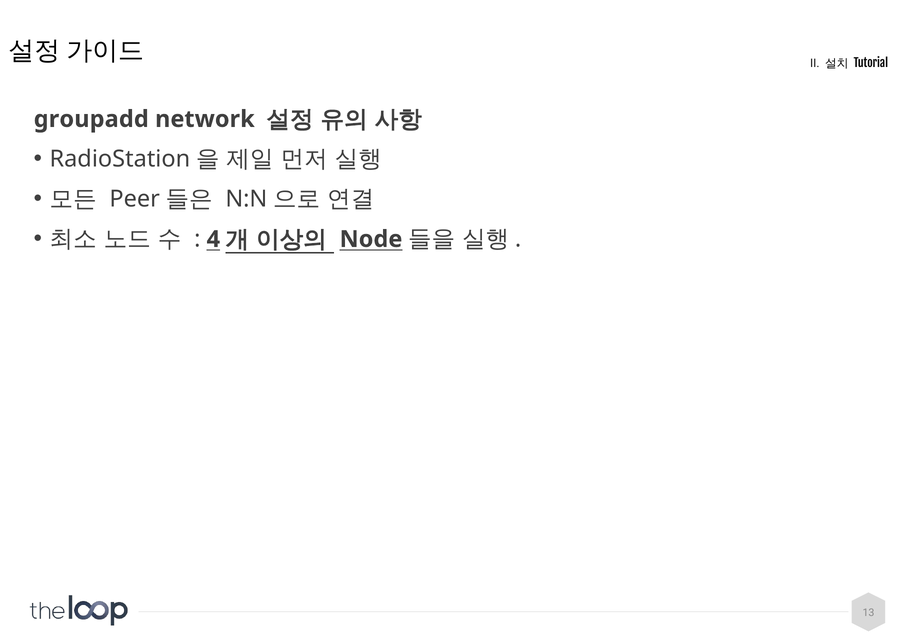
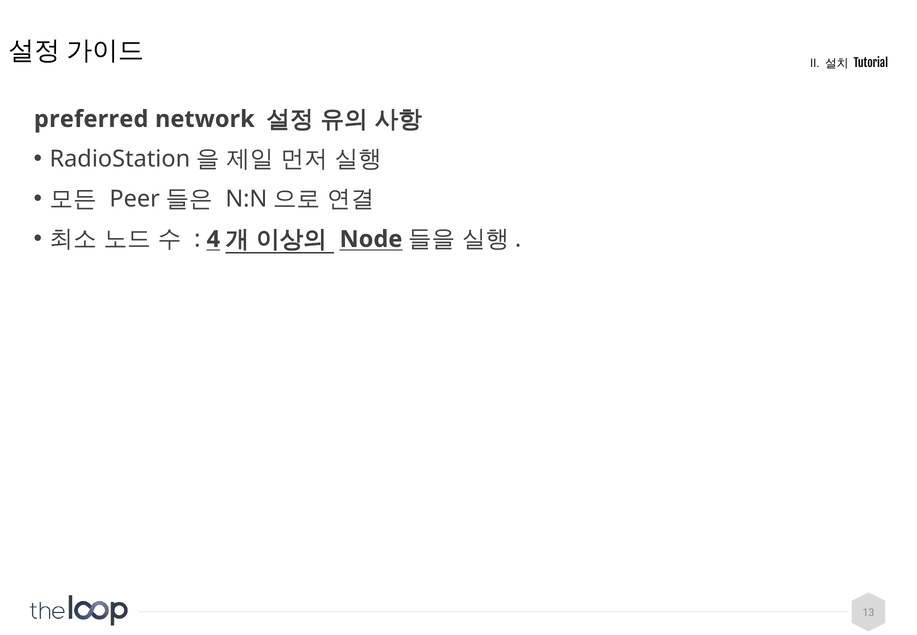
groupadd: groupadd -> preferred (91, 119)
